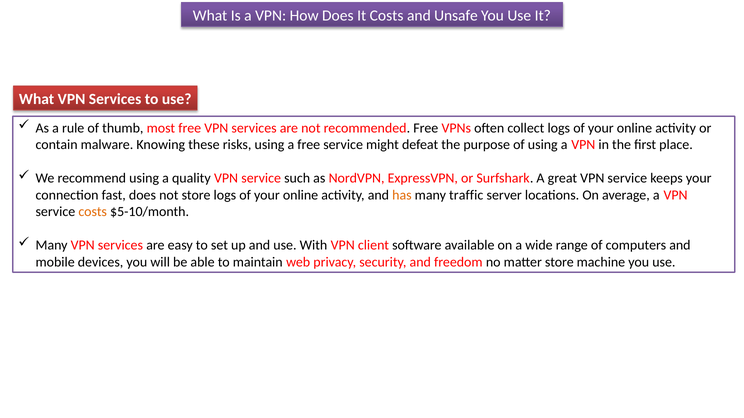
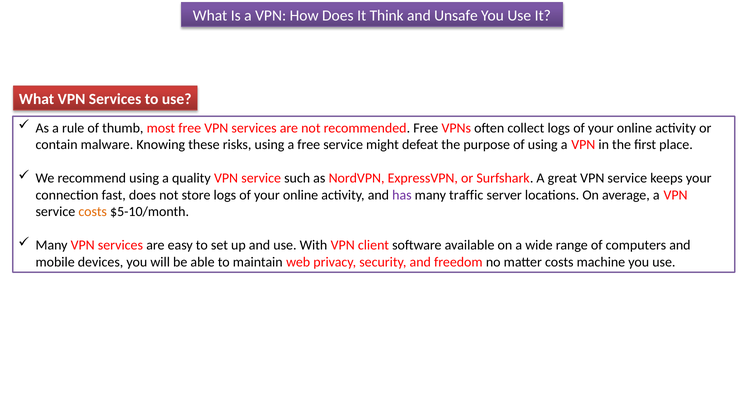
It Costs: Costs -> Think (387, 16)
has colour: orange -> purple (402, 195)
matter store: store -> costs (559, 262)
